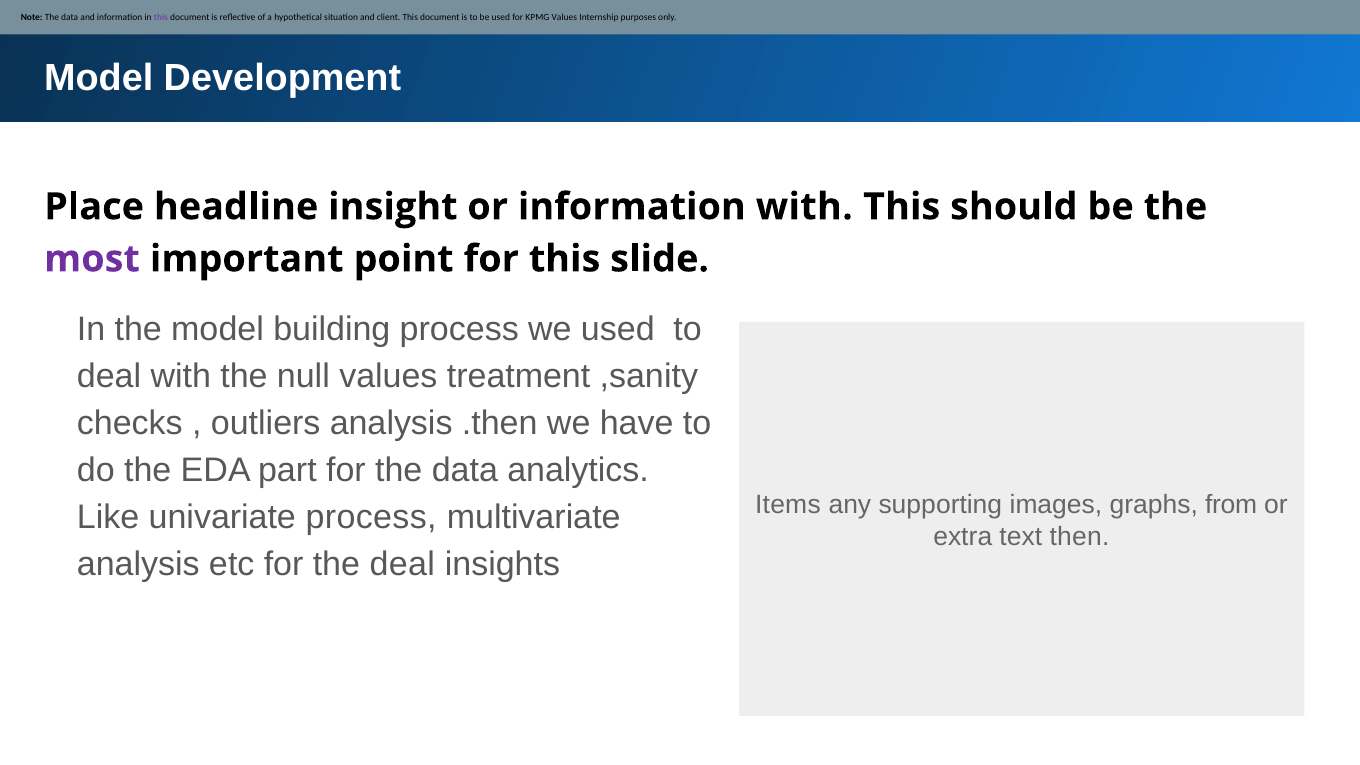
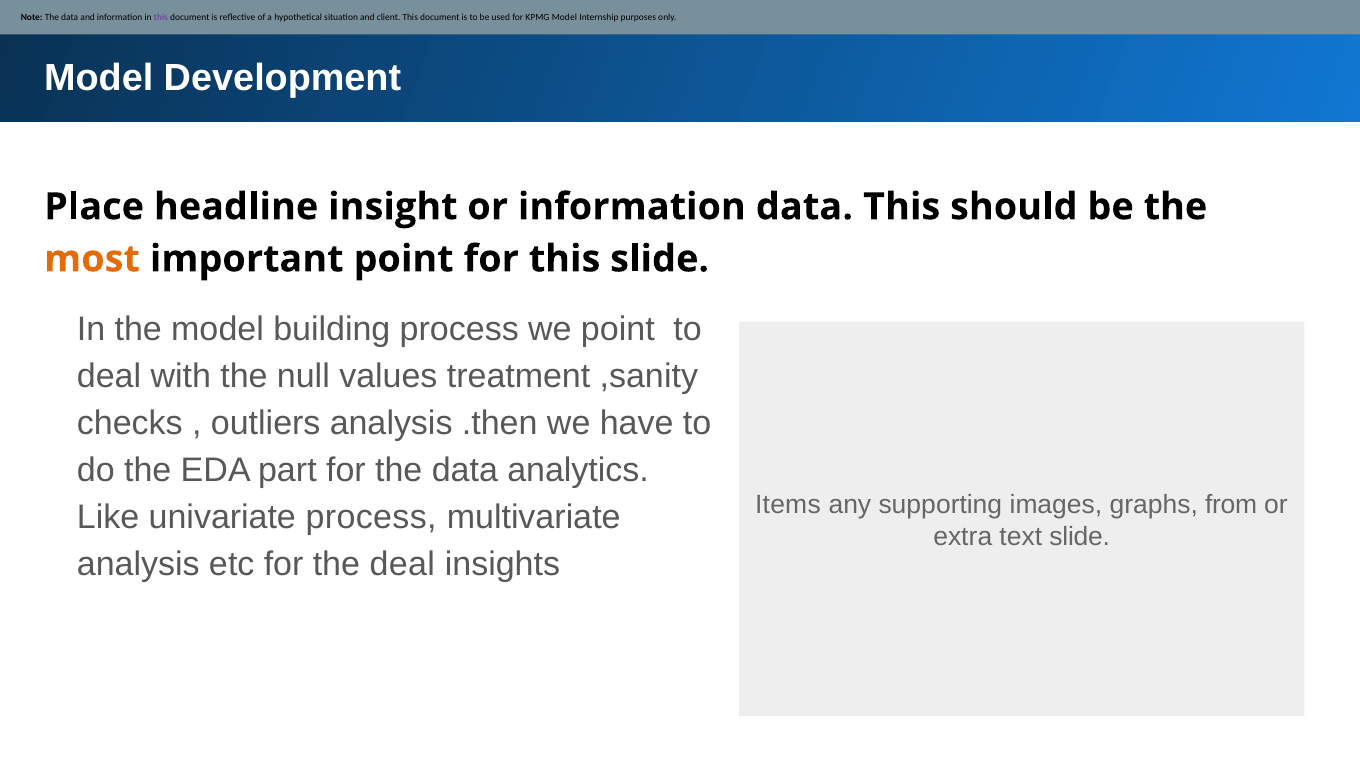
KPMG Values: Values -> Model (564, 17)
information with: with -> data (804, 207)
most colour: purple -> orange (92, 259)
we used: used -> point (618, 329)
text then: then -> slide (1080, 537)
